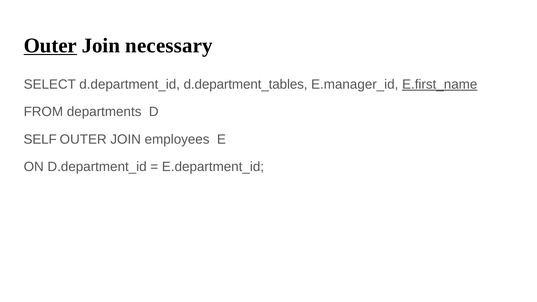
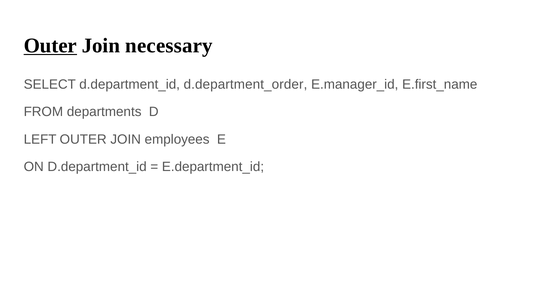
d.department_tables: d.department_tables -> d.department_order (245, 84)
E.first_name underline: present -> none (440, 84)
SELF: SELF -> LEFT (40, 139)
